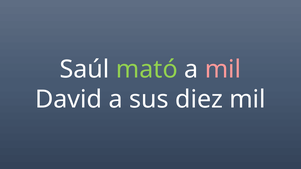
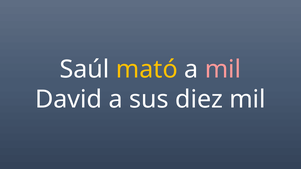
mató colour: light green -> yellow (147, 69)
